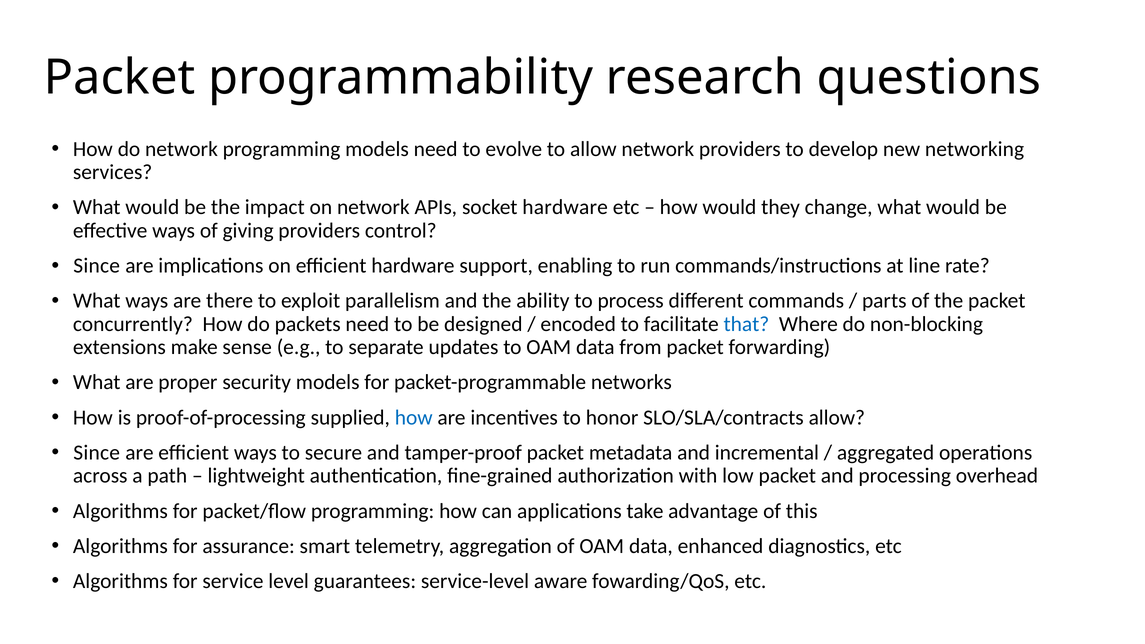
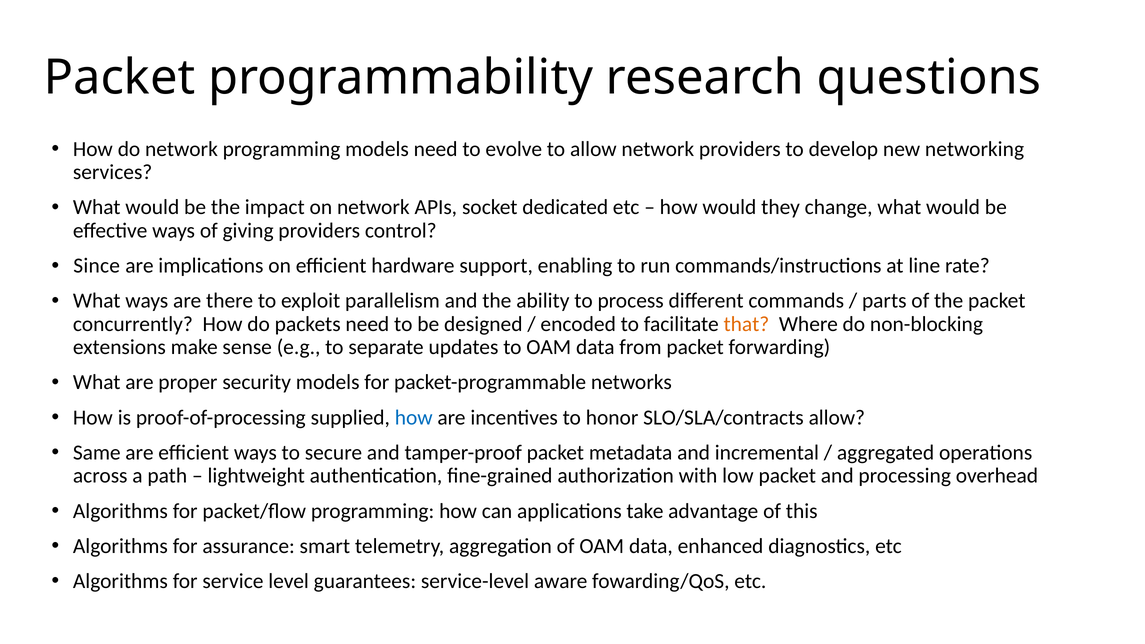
socket hardware: hardware -> dedicated (565, 207)
that colour: blue -> orange (746, 324)
Since: Since -> Same (97, 453)
